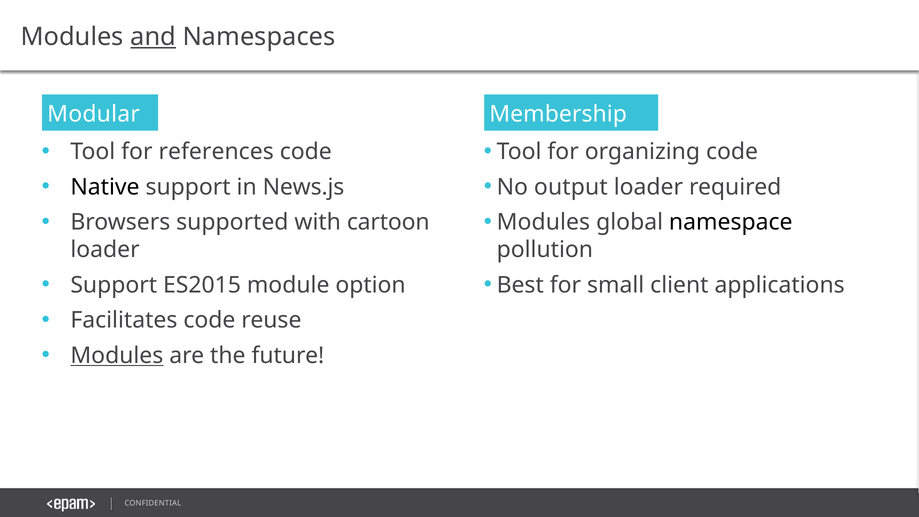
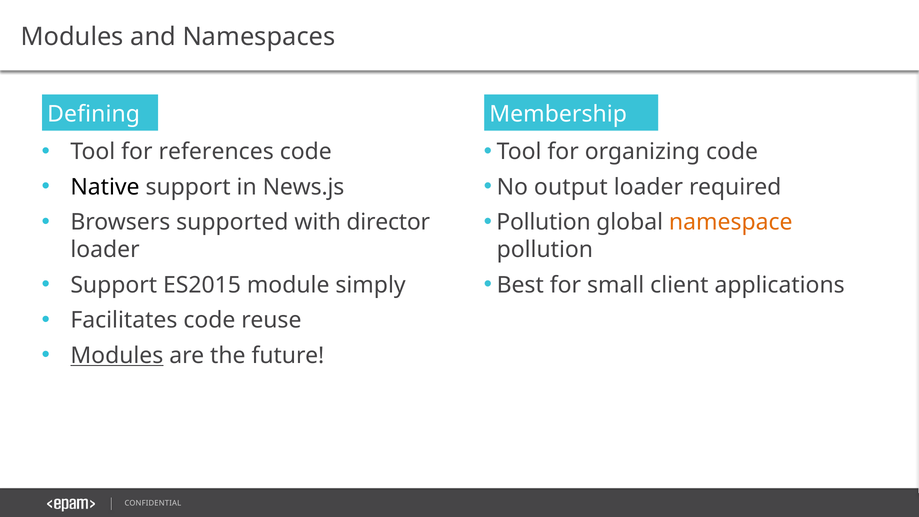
and underline: present -> none (153, 37)
Modular: Modular -> Defining (94, 114)
cartoon: cartoon -> director (388, 222)
Modules: Modules -> Pollution (544, 222)
namespace colour: black -> orange (731, 222)
option: option -> simply (371, 285)
